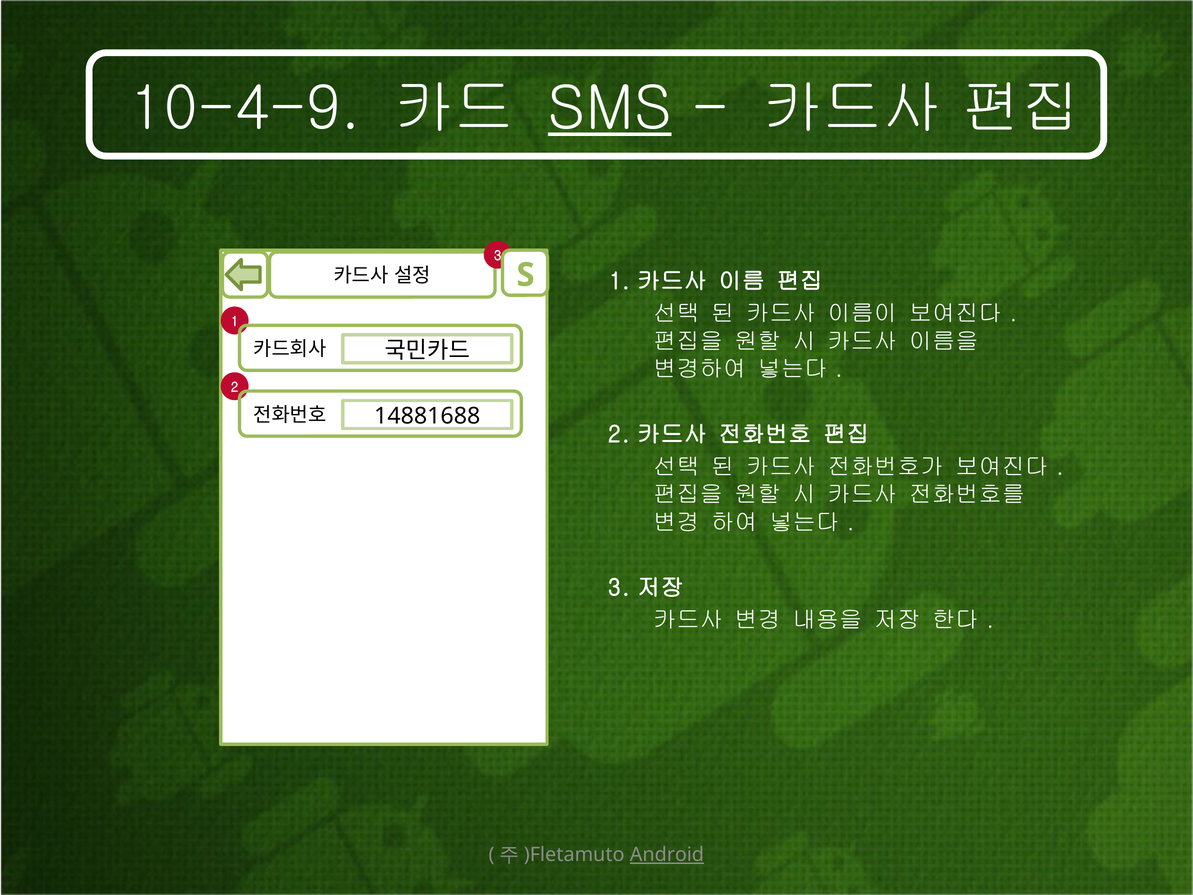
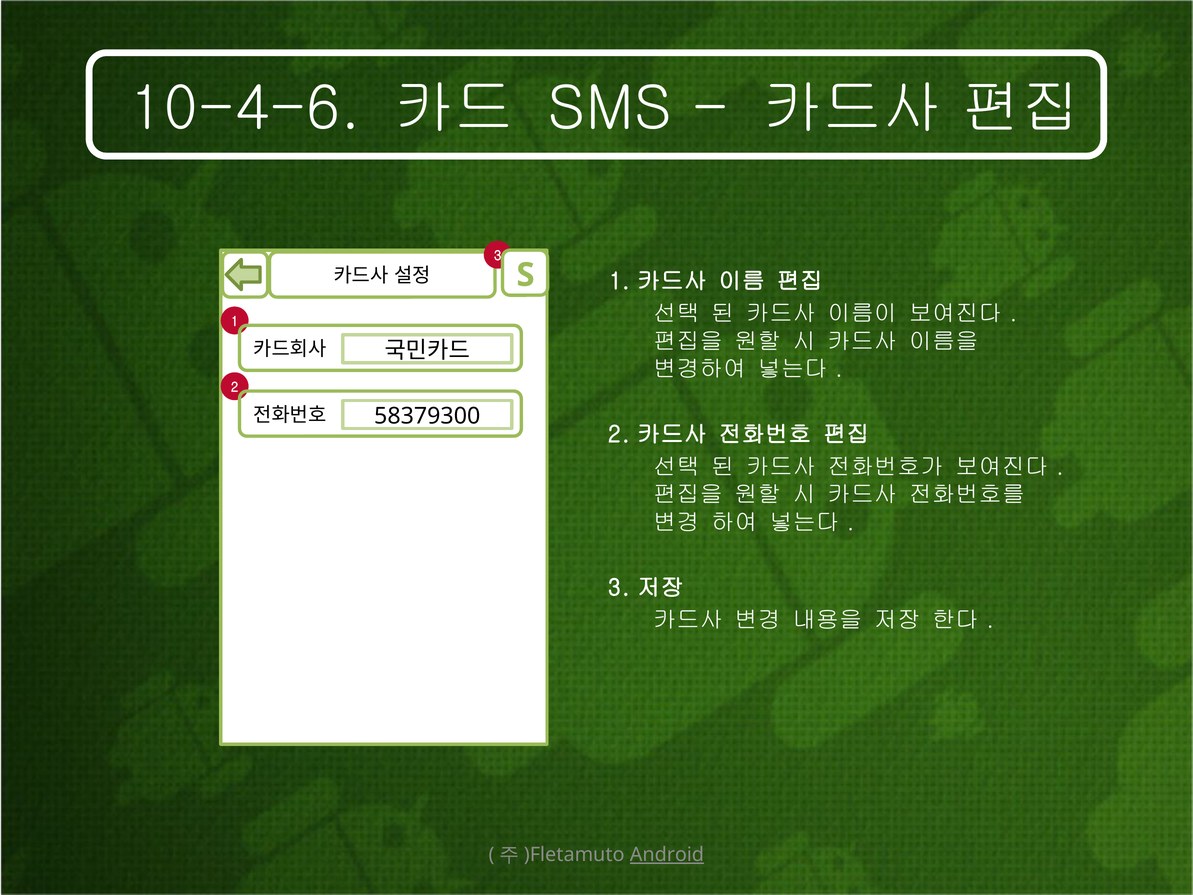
10-4-9: 10-4-9 -> 10-4-6 (245, 109)
SMS underline: present -> none (610, 109)
14881688: 14881688 -> 58379300 (427, 416)
